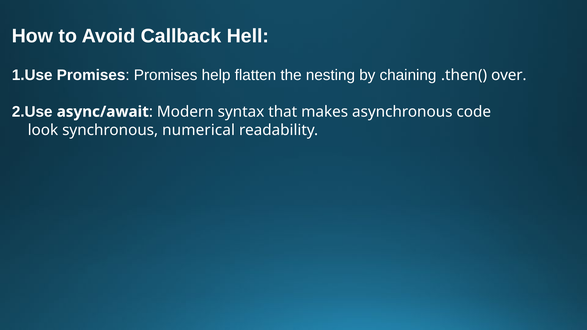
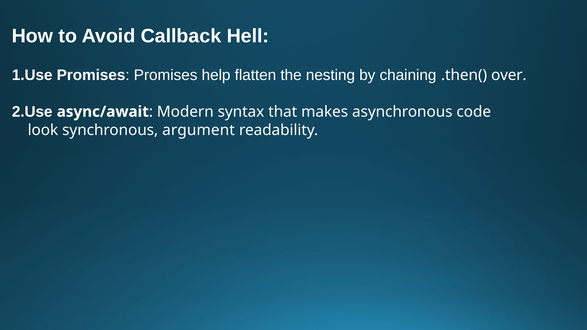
numerical: numerical -> argument (199, 130)
